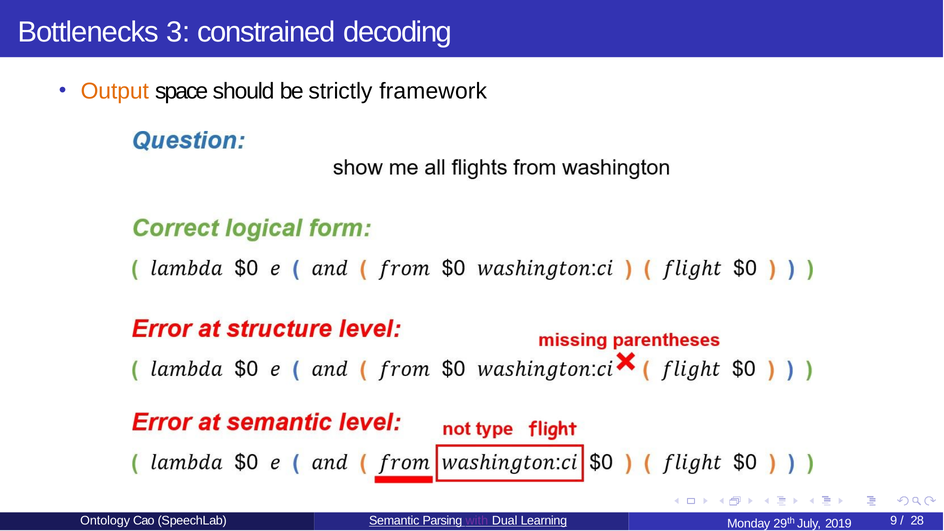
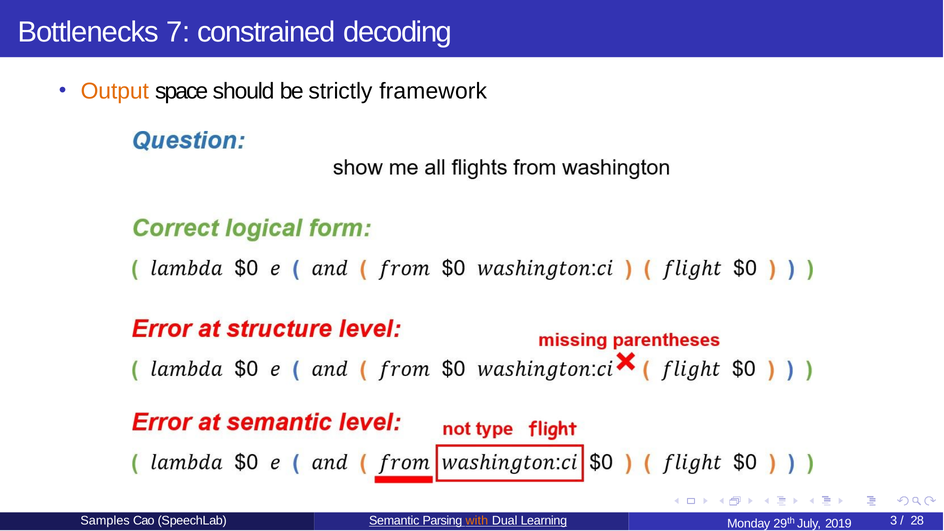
3: 3 -> 7 (178, 32)
Ontology: Ontology -> Samples (105, 521)
with colour: purple -> orange (477, 521)
9: 9 -> 3 (894, 521)
